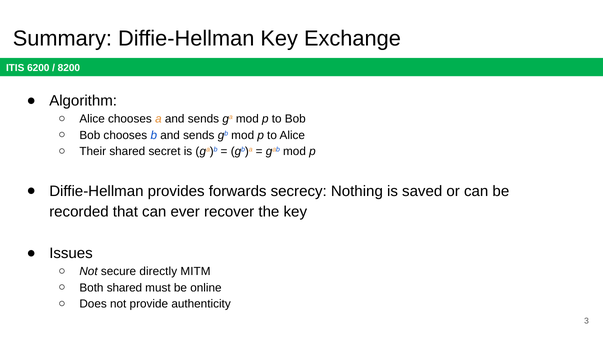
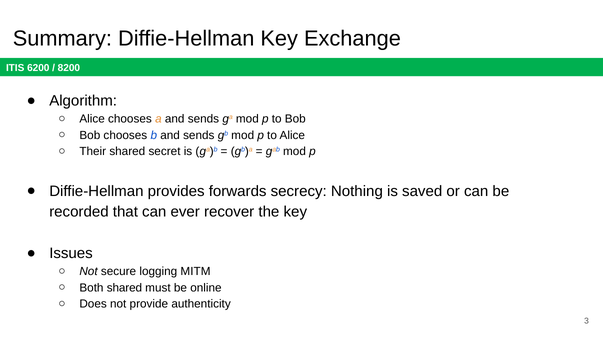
directly: directly -> logging (158, 272)
